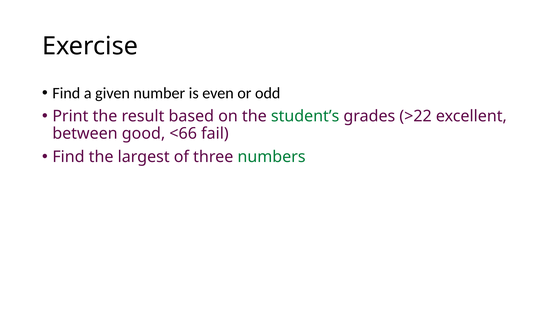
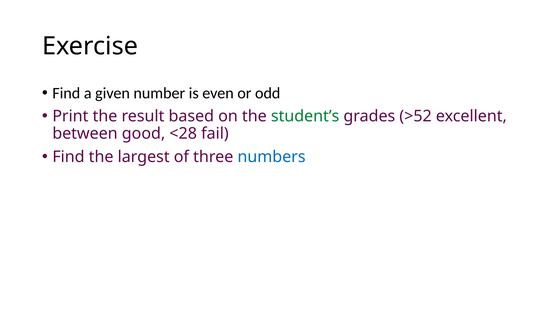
>22: >22 -> >52 (416, 116)
<66: <66 -> <28 (183, 134)
numbers colour: green -> blue (272, 157)
